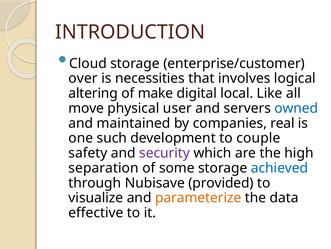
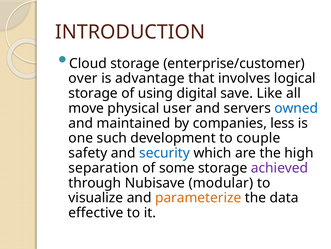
necessities: necessities -> advantage (150, 78)
altering: altering -> storage (93, 93)
make: make -> using (156, 93)
local: local -> save (237, 93)
real: real -> less (282, 123)
security colour: purple -> blue (165, 153)
achieved colour: blue -> purple (280, 168)
provided: provided -> modular (221, 182)
